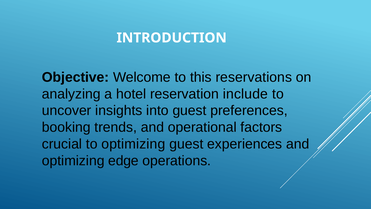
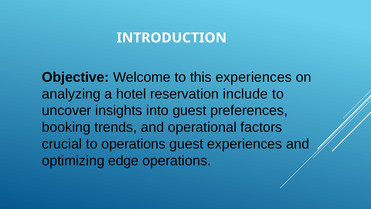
this reservations: reservations -> experiences (254, 77)
to optimizing: optimizing -> operations (133, 144)
